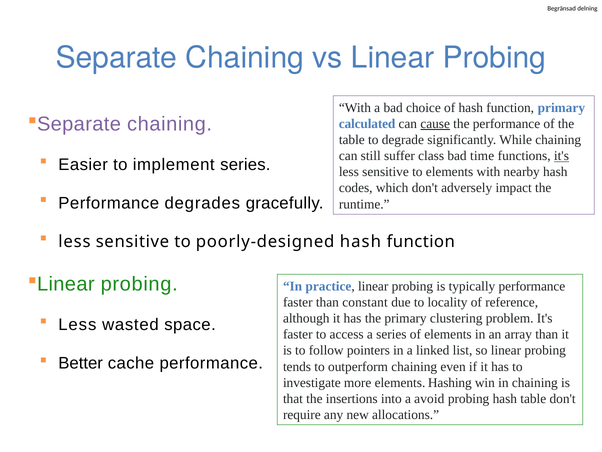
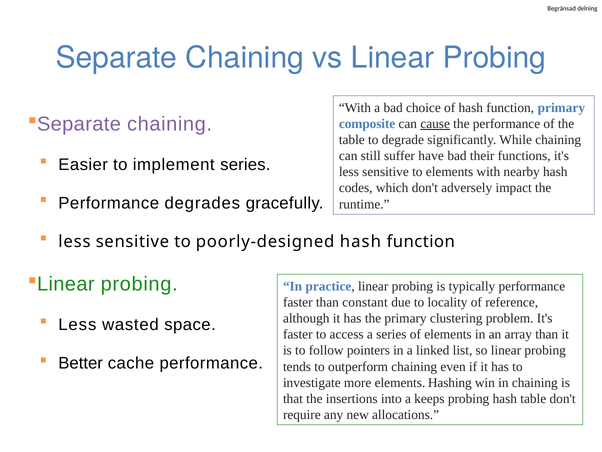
calculated: calculated -> composite (367, 124)
class: class -> have (431, 156)
time: time -> their (482, 156)
it's underline: present -> none (561, 156)
avoid: avoid -> keeps (429, 398)
